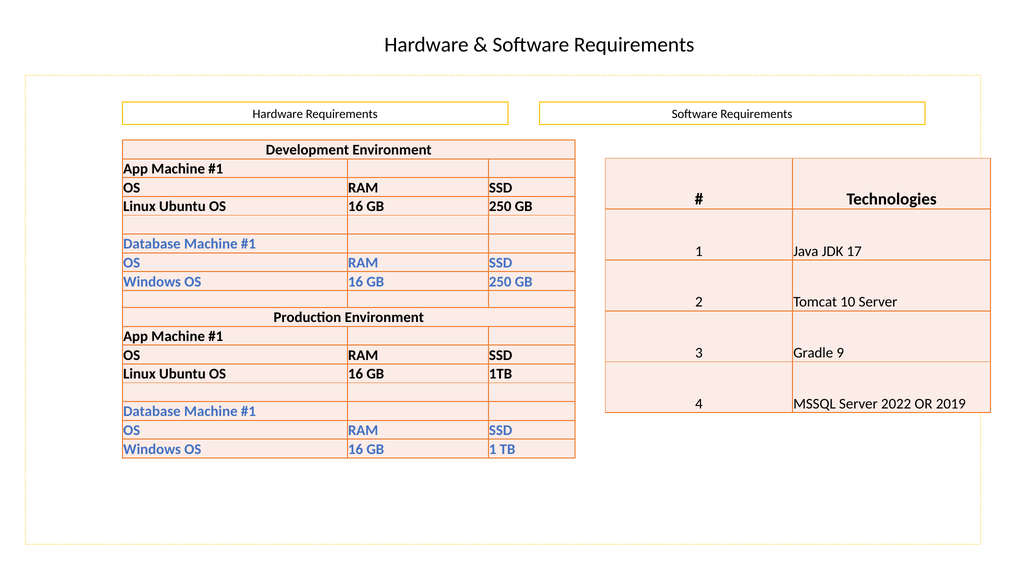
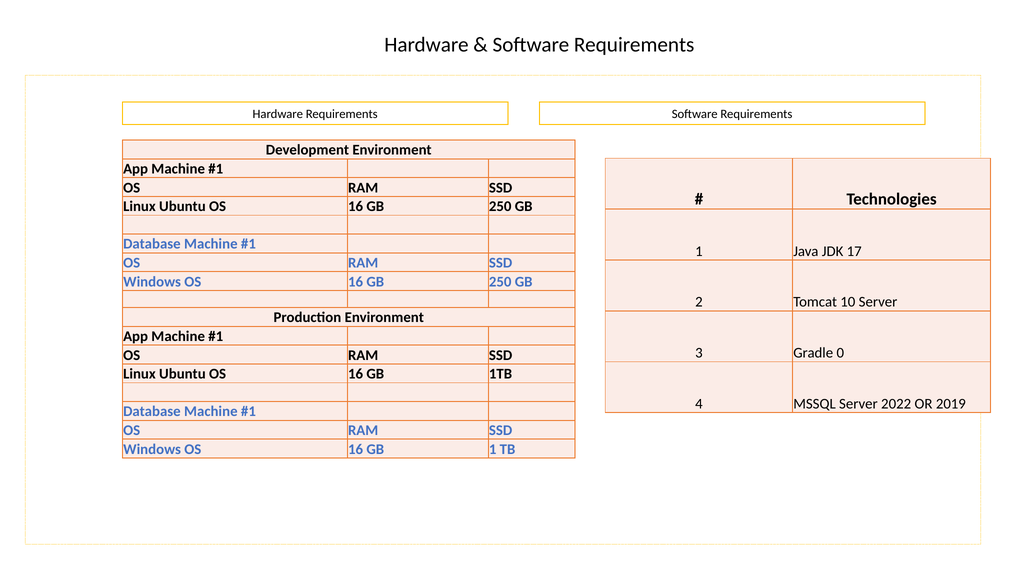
9: 9 -> 0 (840, 353)
